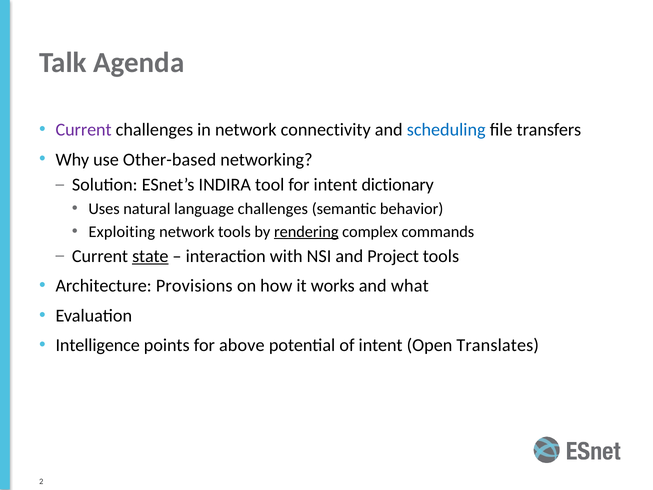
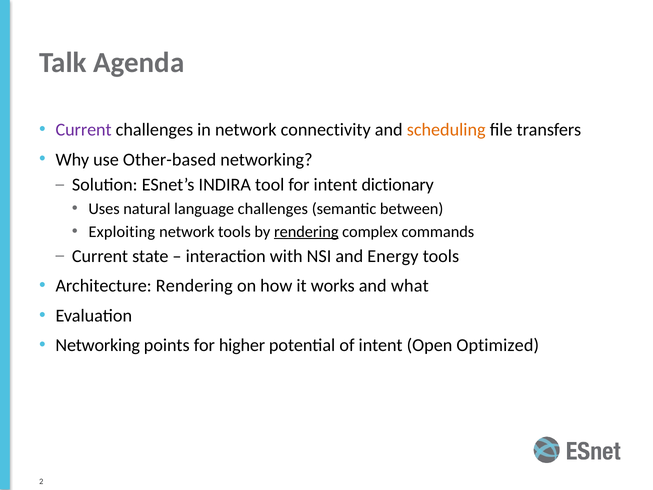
scheduling colour: blue -> orange (446, 130)
behavior: behavior -> between (412, 209)
state underline: present -> none (150, 256)
Project: Project -> Energy (393, 256)
Architecture Provisions: Provisions -> Rendering (194, 286)
Intelligence: Intelligence -> Networking (98, 345)
above: above -> higher (242, 345)
Translates: Translates -> Optimized (498, 345)
